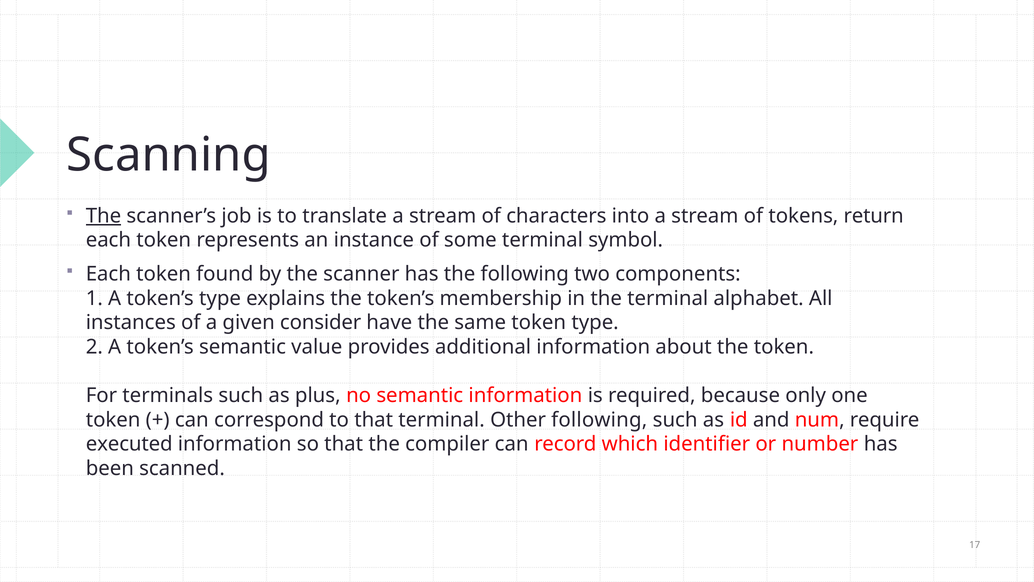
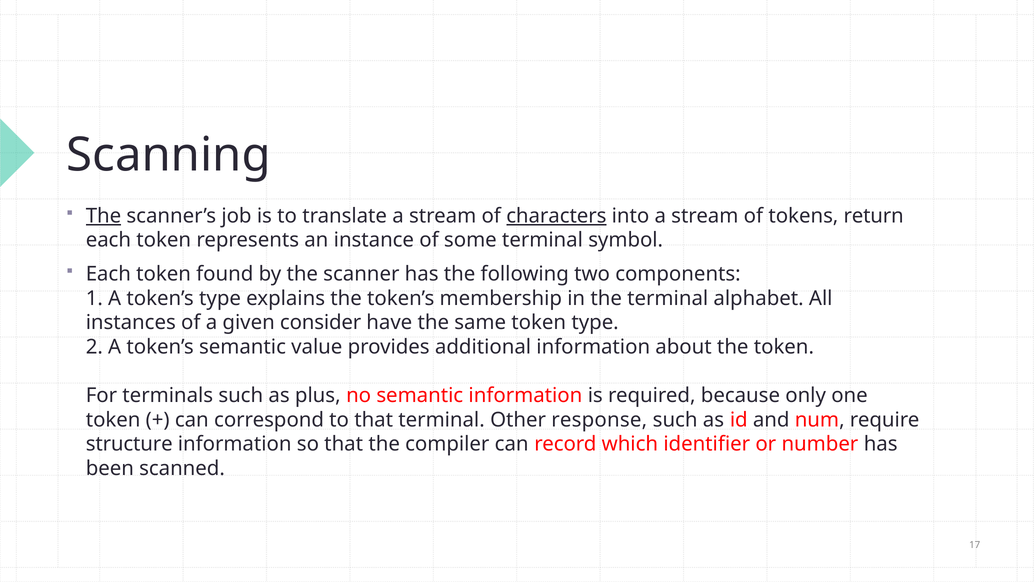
characters underline: none -> present (556, 216)
Other following: following -> response (599, 420)
executed: executed -> structure (129, 444)
